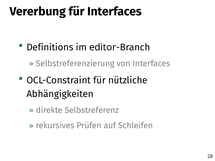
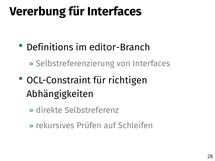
nützliche: nützliche -> richtigen (128, 80)
